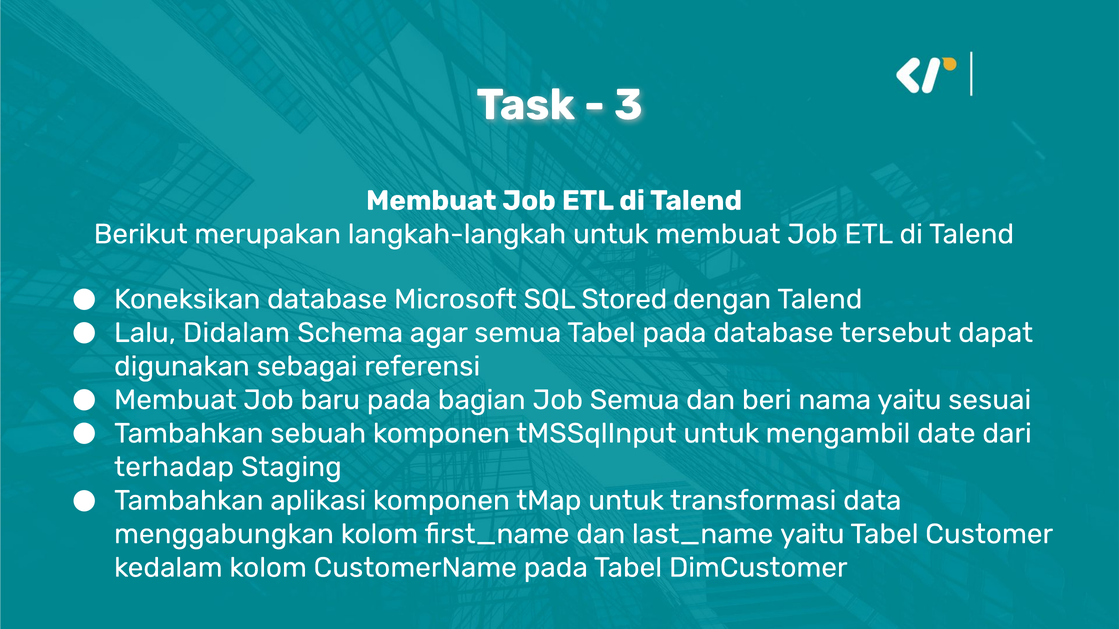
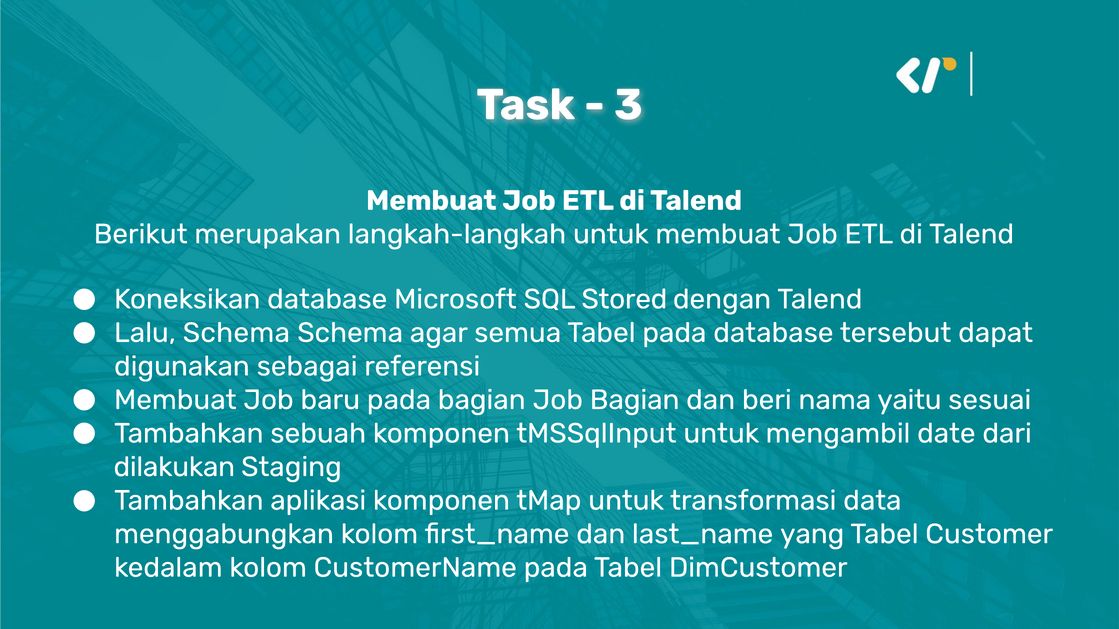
Lalu Didalam: Didalam -> Schema (236, 333)
Job Semua: Semua -> Bagian (635, 400)
terhadap: terhadap -> dilakukan (174, 467)
last_name yaitu: yaitu -> yang (812, 534)
